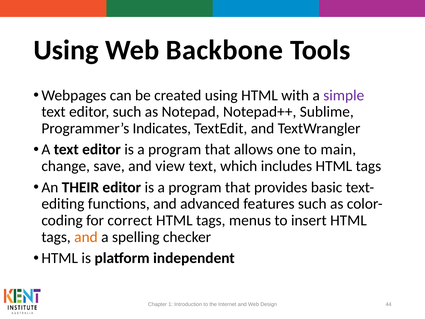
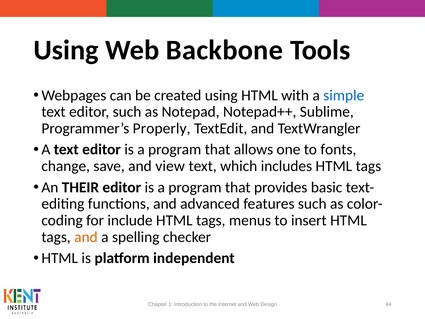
simple colour: purple -> blue (344, 95)
Indicates: Indicates -> Properly (162, 128)
main: main -> fonts (338, 149)
correct: correct -> include (130, 220)
